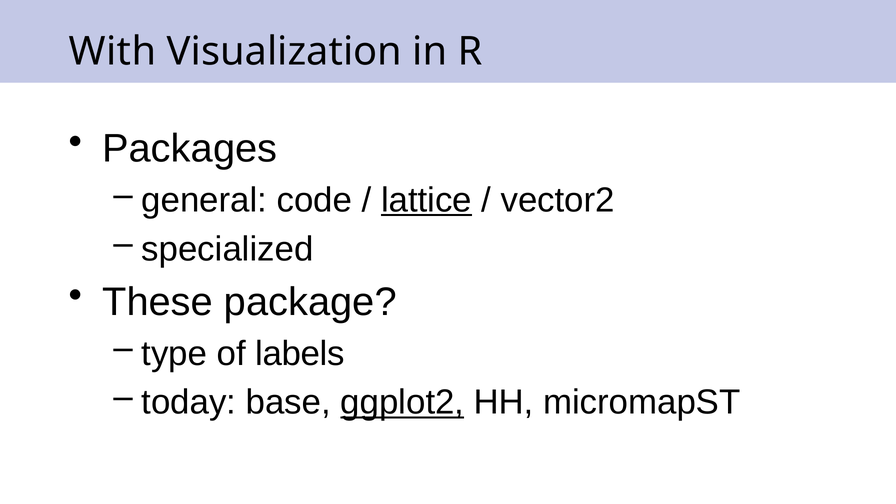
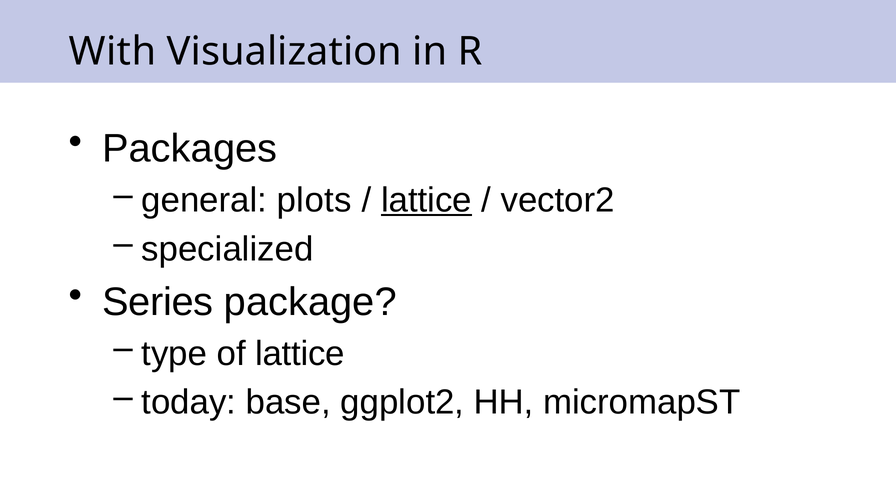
code: code -> plots (314, 200)
These: These -> Series (158, 302)
of labels: labels -> lattice (300, 354)
ggplot2 underline: present -> none (402, 402)
